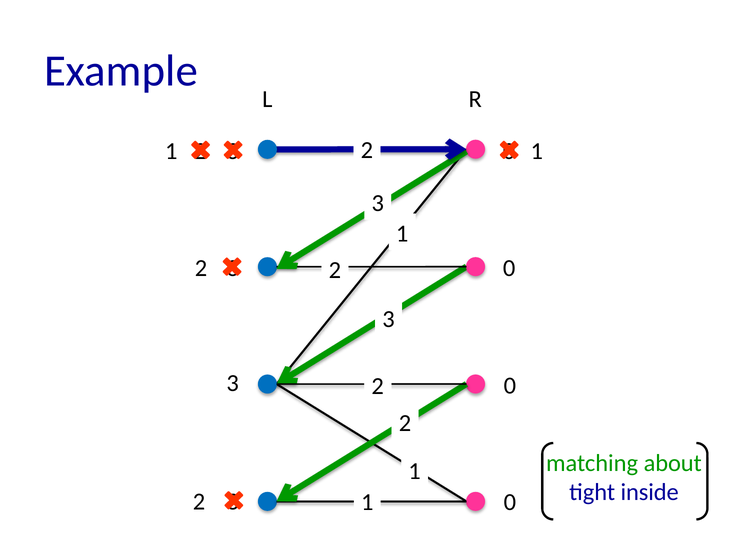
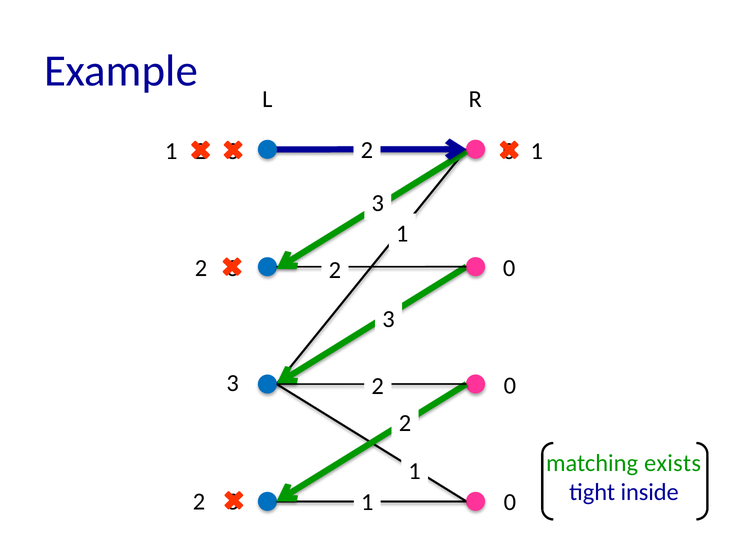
about: about -> exists (673, 463)
